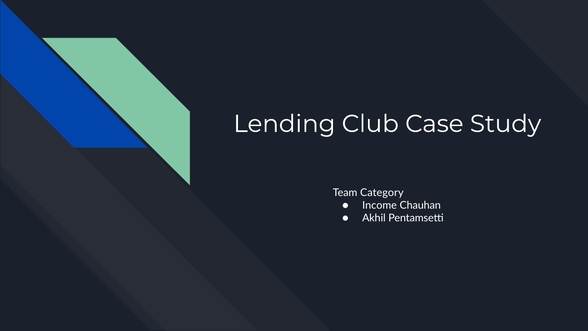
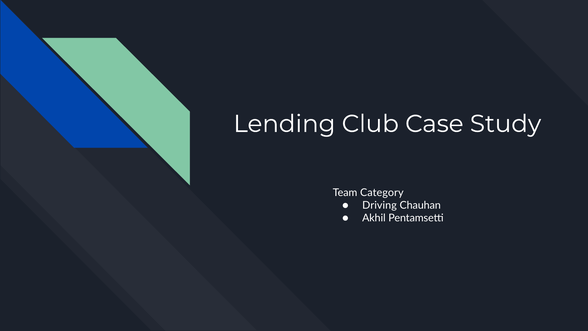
Income: Income -> Driving (379, 205)
